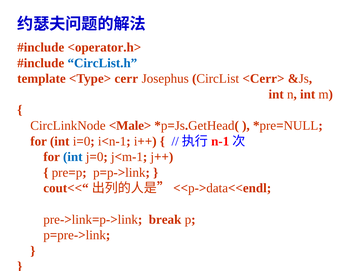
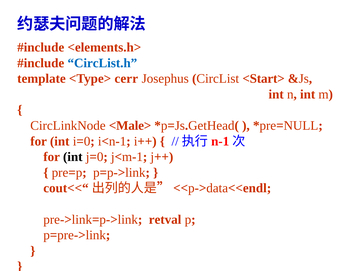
<operator.h>: <operator.h> -> <elements.h> (104, 47)
<Cerr>: <Cerr> -> <Start> (264, 79)
int colour: blue -> black (73, 157)
break: break -> retval (165, 219)
